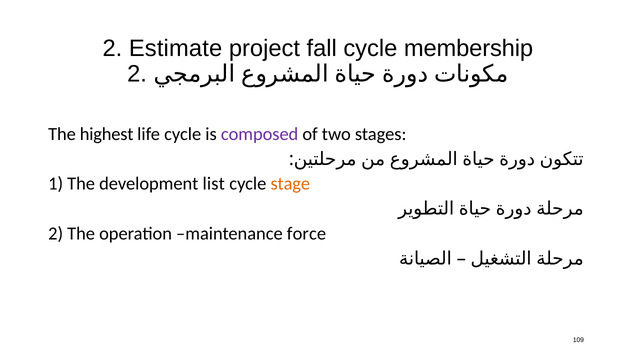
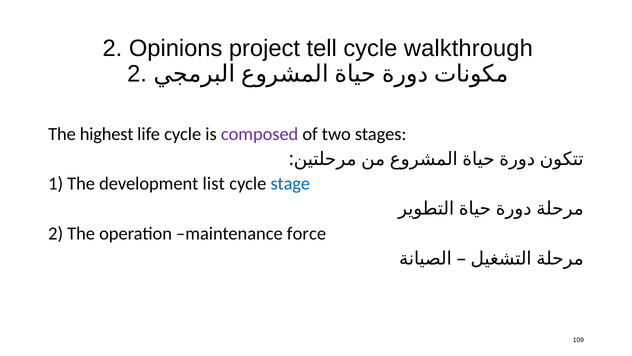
Estimate: Estimate -> Opinions (176, 48)
fall: fall -> tell (322, 48)
membership: membership -> walkthrough (468, 48)
stage colour: orange -> blue (290, 184)
